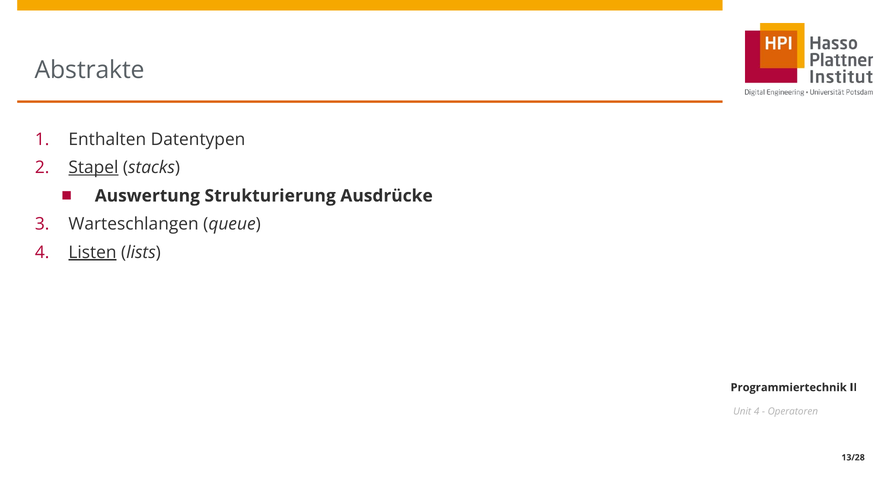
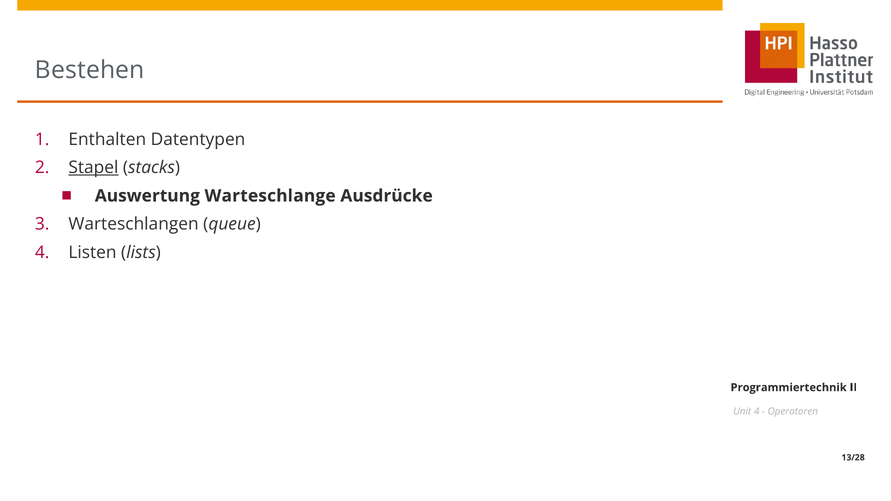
Abstrakte: Abstrakte -> Bestehen (90, 70)
Strukturierung: Strukturierung -> Warteschlange (270, 196)
Listen underline: present -> none (92, 252)
